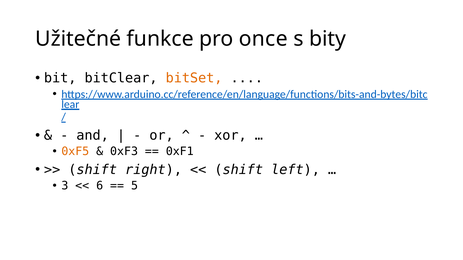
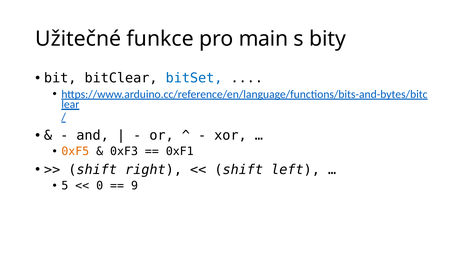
once: once -> main (264, 39)
bitSet colour: orange -> blue (194, 78)
3: 3 -> 5 (65, 186)
6: 6 -> 0 (100, 186)
5: 5 -> 9 (135, 186)
